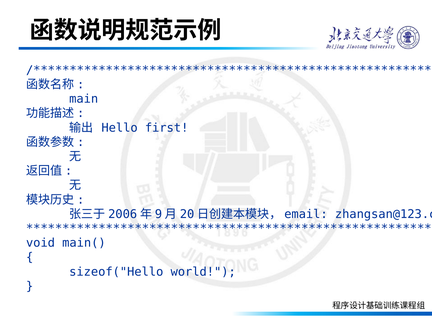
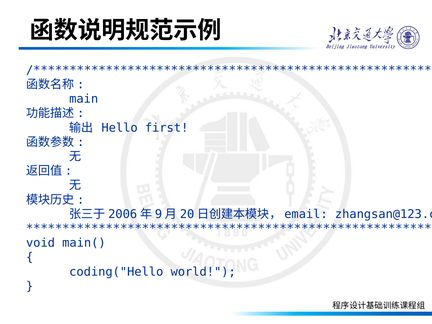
sizeof("Hello: sizeof("Hello -> coding("Hello (116, 272)
